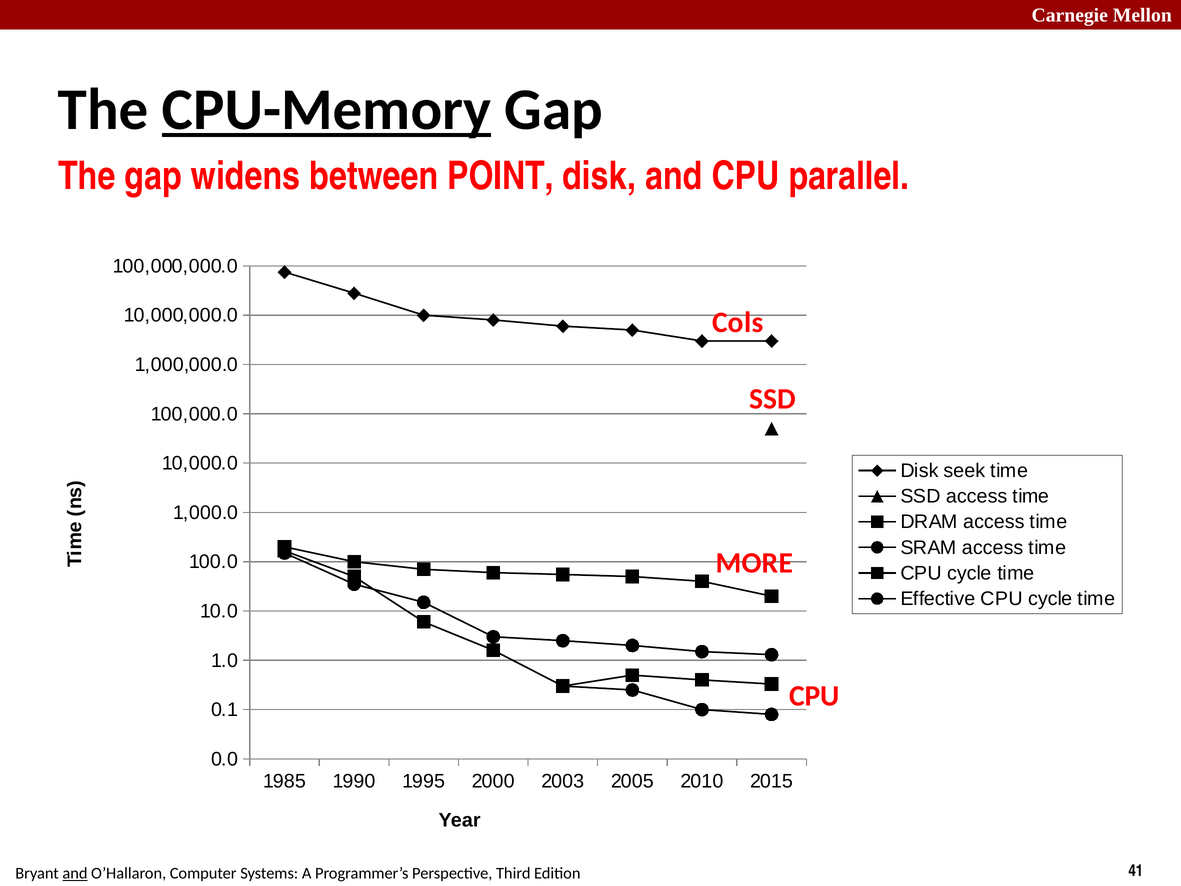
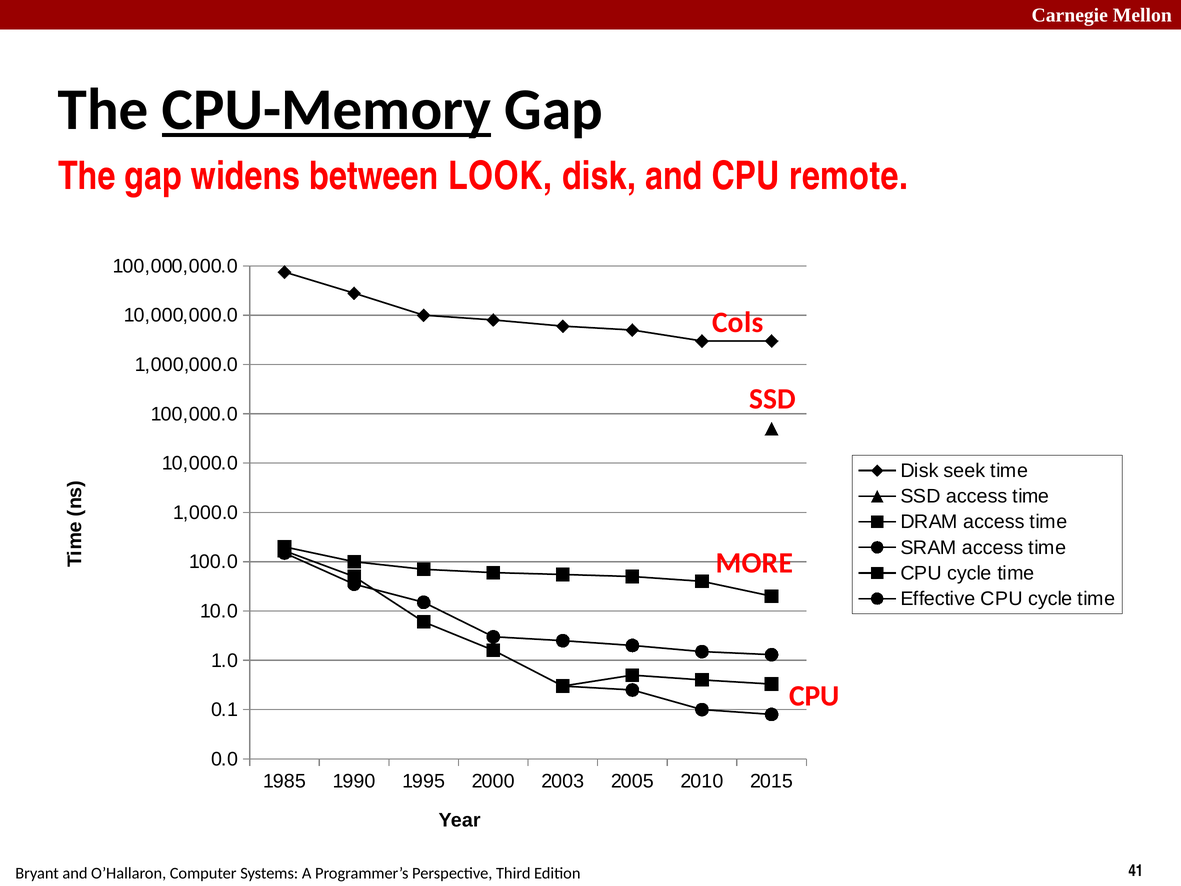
POINT: POINT -> LOOK (500, 176)
parallel: parallel -> remote (849, 176)
and underline: present -> none (75, 873)
